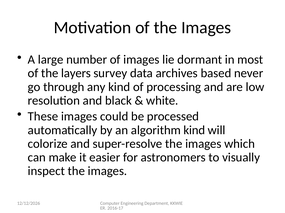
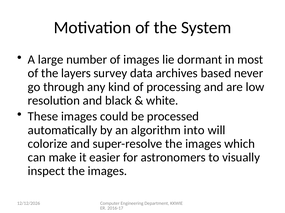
of the Images: Images -> System (206, 28)
algorithm kind: kind -> into (194, 131)
